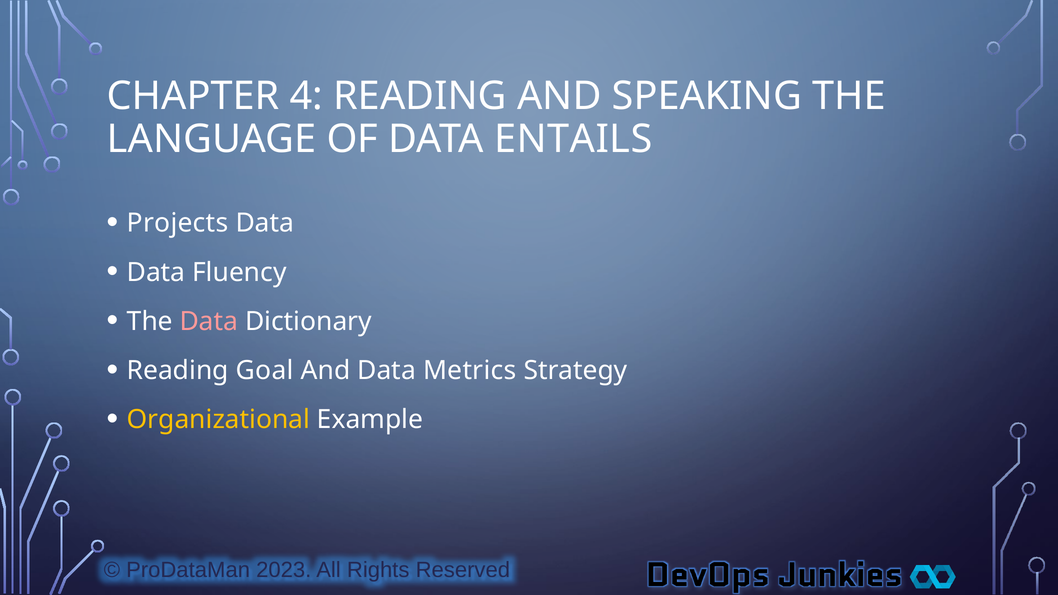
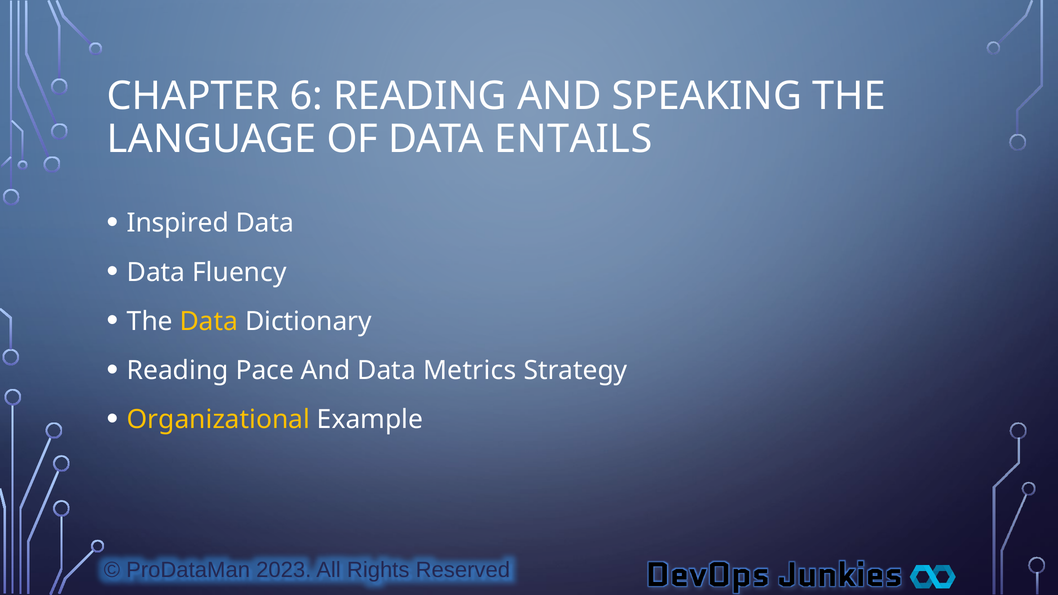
4: 4 -> 6 (306, 96)
Projects: Projects -> Inspired (178, 223)
Data colour: pink -> yellow (209, 321)
Goal: Goal -> Pace (265, 371)
